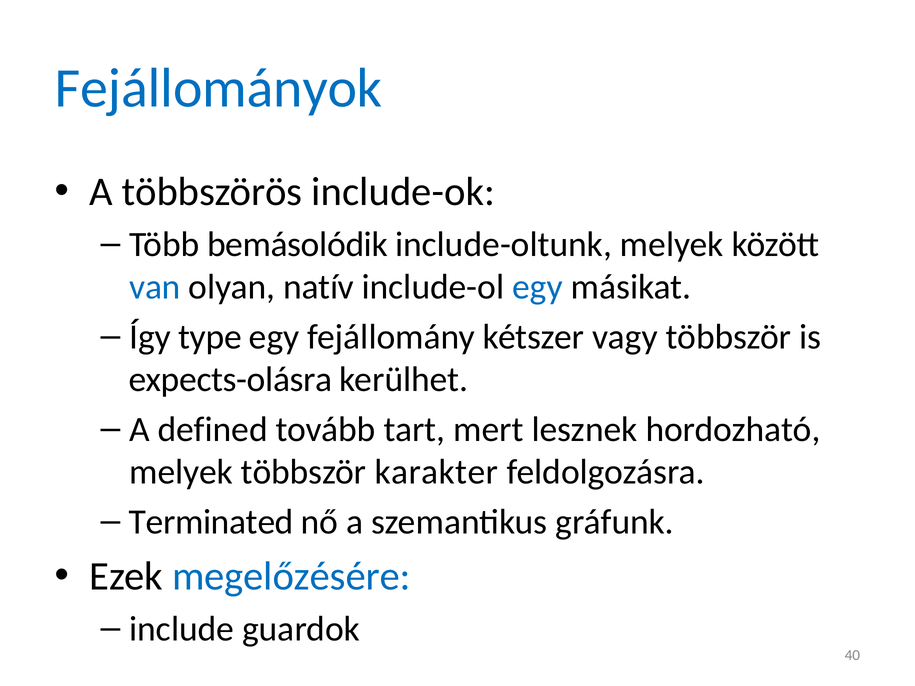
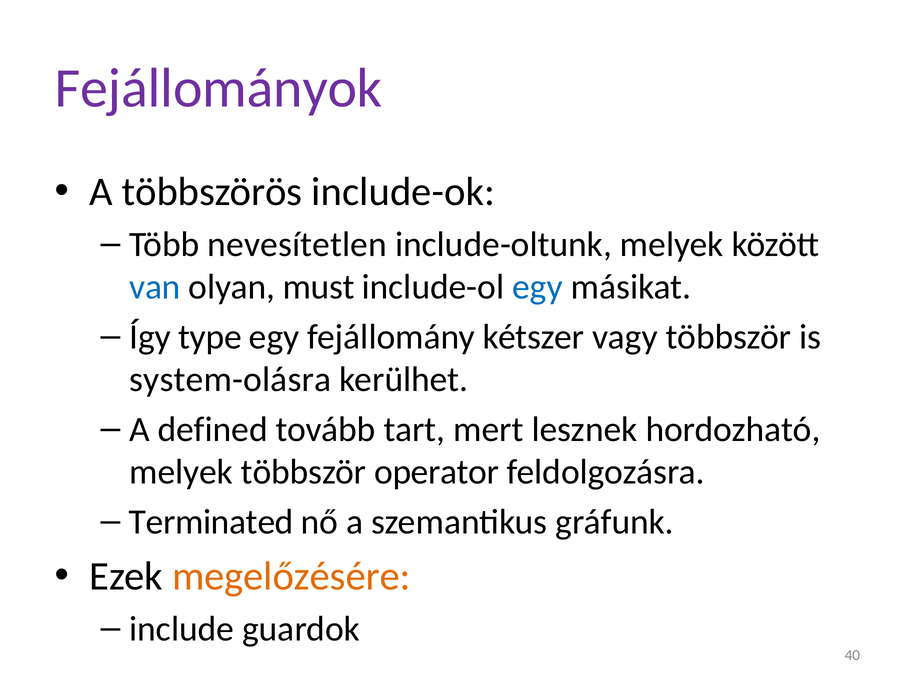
Fejállományok colour: blue -> purple (219, 89)
bemásolódik: bemásolódik -> nevesítetlen (297, 244)
natív: natív -> must (319, 287)
expects-olásra: expects-olásra -> system-olásra (230, 380)
karakter: karakter -> operator (437, 472)
megelőzésére colour: blue -> orange (291, 577)
